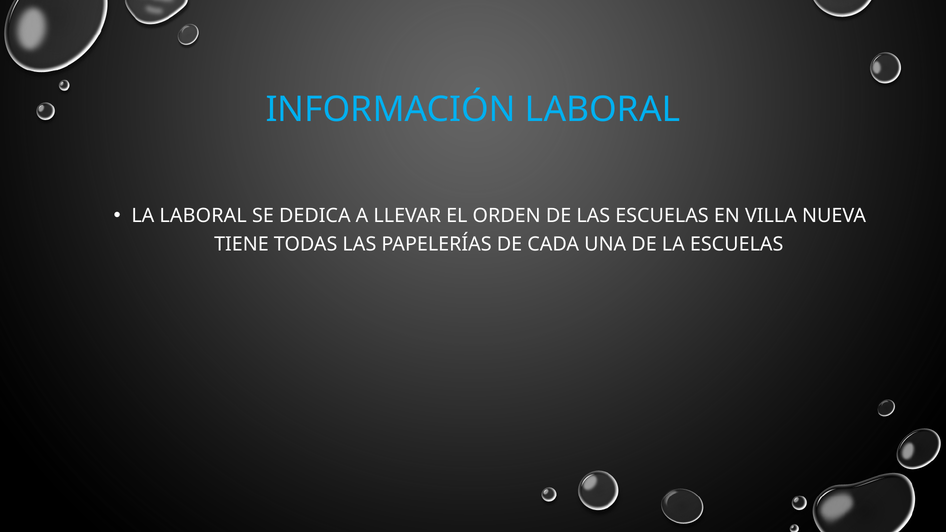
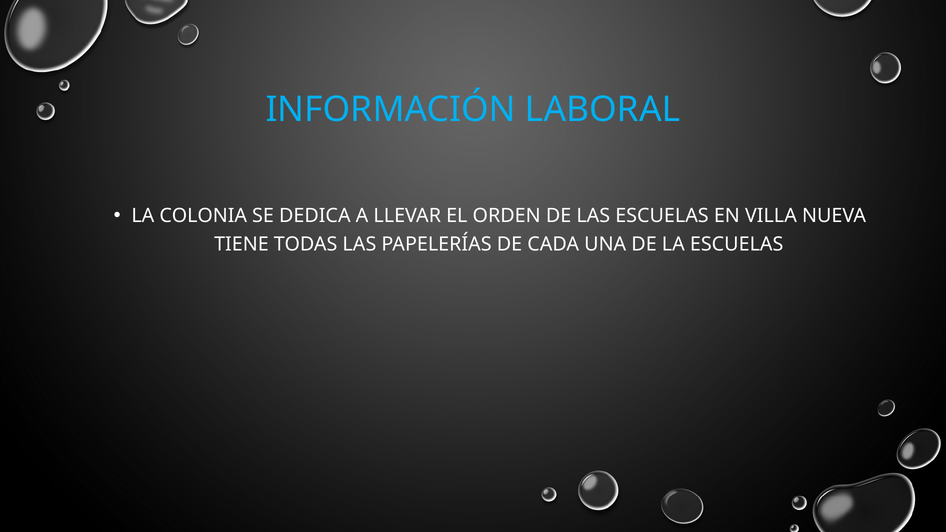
LA LABORAL: LABORAL -> COLONIA (203, 216)
